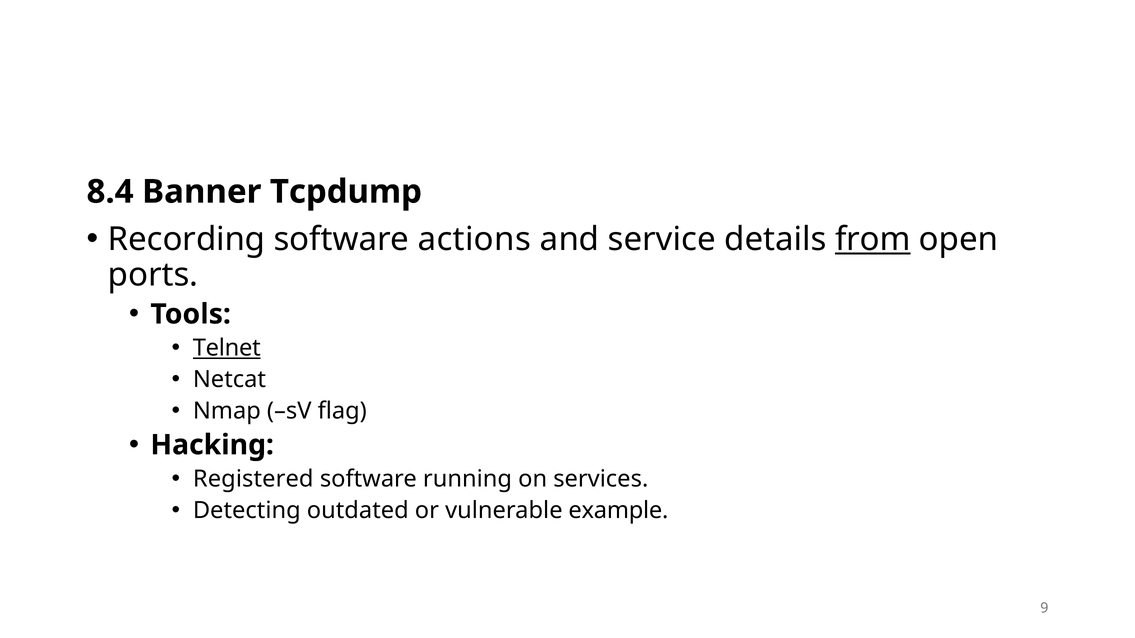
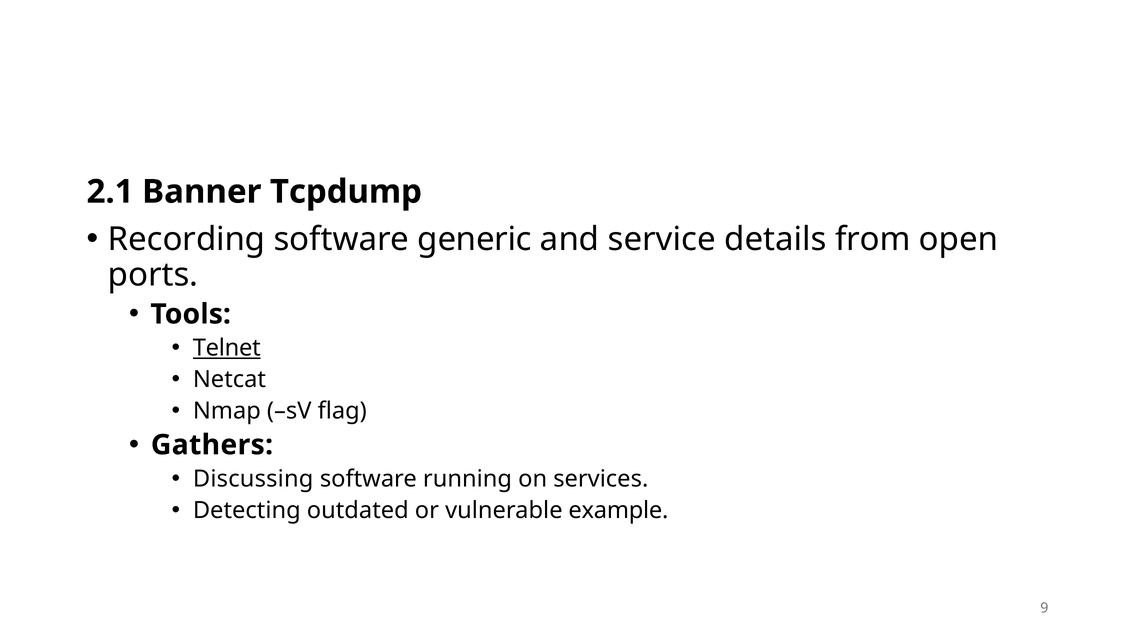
8.4: 8.4 -> 2.1 (110, 192)
actions: actions -> generic (475, 239)
from underline: present -> none (873, 239)
Hacking: Hacking -> Gathers (212, 445)
Registered: Registered -> Discussing (253, 479)
